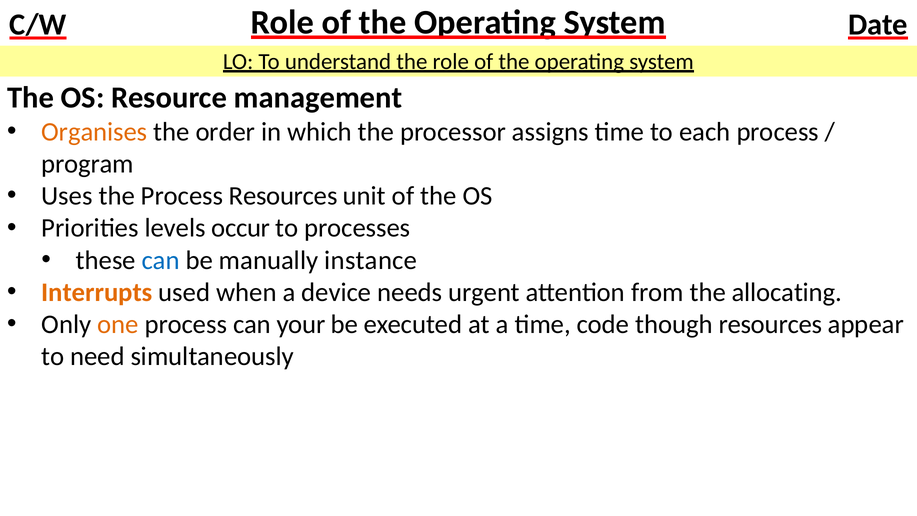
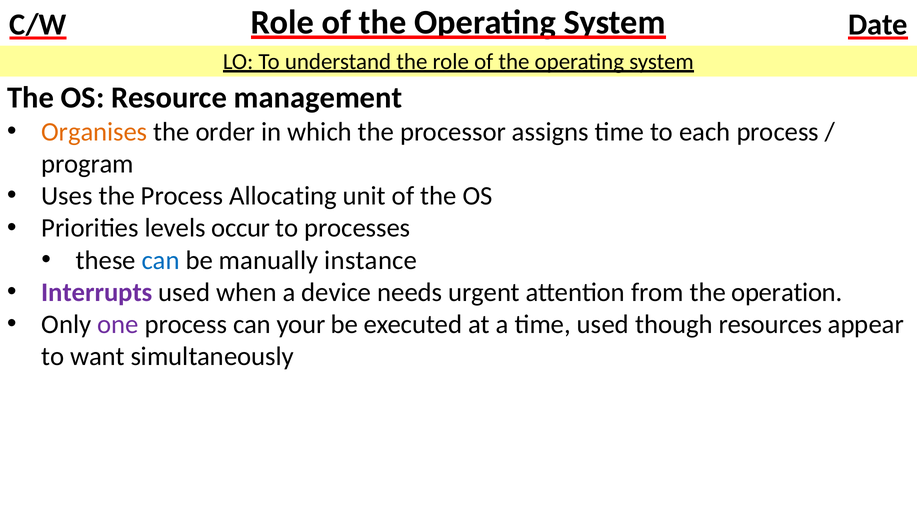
Process Resources: Resources -> Allocating (283, 196)
Interrupts colour: orange -> purple (97, 292)
allocating: allocating -> operation (787, 292)
one colour: orange -> purple (118, 324)
time code: code -> used (603, 324)
need: need -> want (97, 356)
